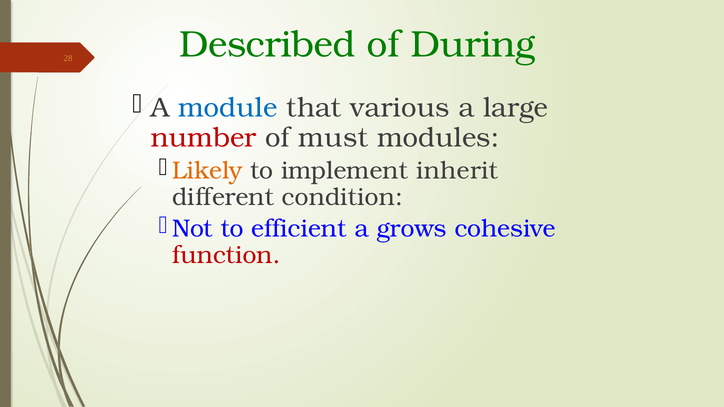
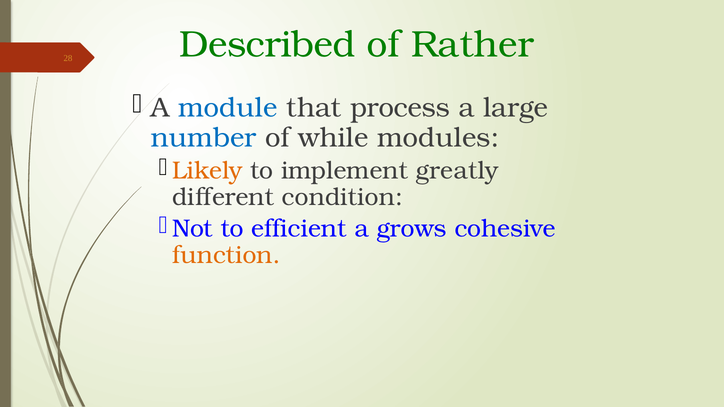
During: During -> Rather (473, 44)
various: various -> process (400, 108)
number colour: red -> blue (204, 138)
must: must -> while (333, 138)
inherit: inherit -> greatly (457, 171)
function colour: red -> orange (226, 255)
